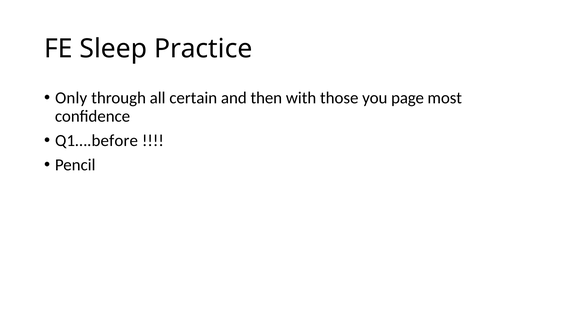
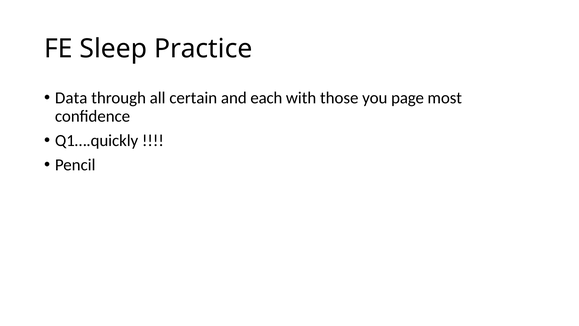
Only: Only -> Data (71, 98)
then: then -> each (266, 98)
Q1….before: Q1….before -> Q1….quickly (97, 140)
